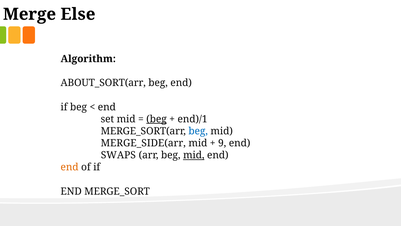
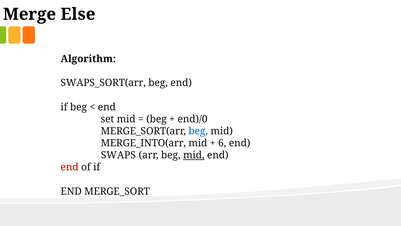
ABOUT_SORT(arr: ABOUT_SORT(arr -> SWAPS_SORT(arr (103, 83)
beg underline: present -> none (157, 119)
end)/1: end)/1 -> end)/0 (193, 119)
MERGE_SIDE(arr: MERGE_SIDE(arr -> MERGE_INTO(arr (143, 143)
9: 9 -> 6 (222, 143)
end colour: orange -> red (70, 167)
